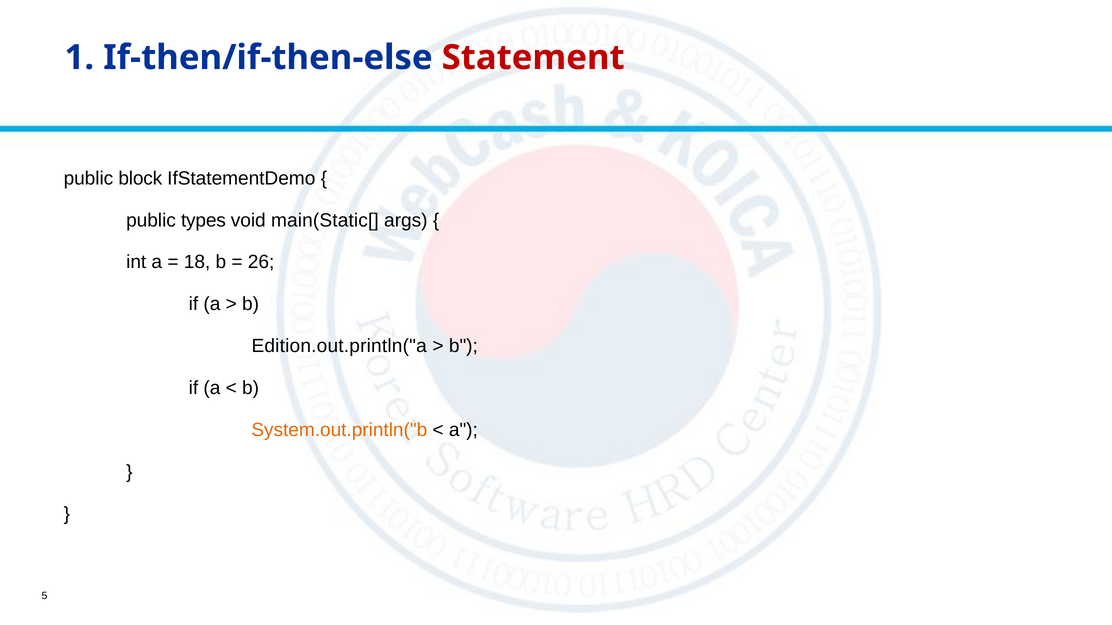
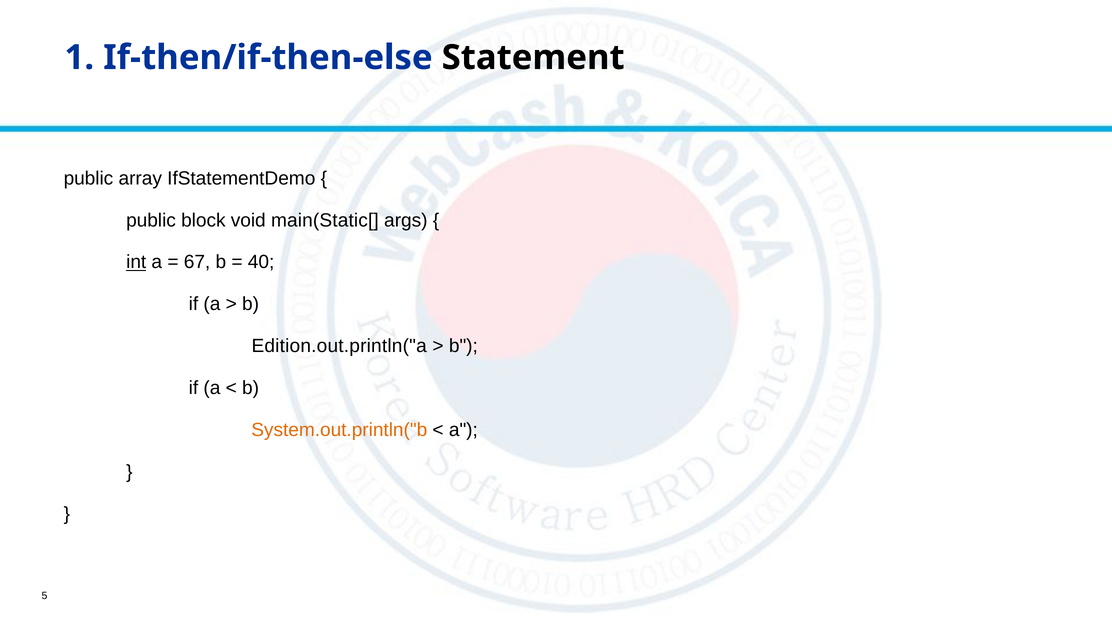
Statement colour: red -> black (533, 58)
block: block -> array (140, 178)
types: types -> block (203, 220)
int underline: none -> present (136, 262)
18: 18 -> 67 (197, 262)
26: 26 -> 40 (261, 262)
